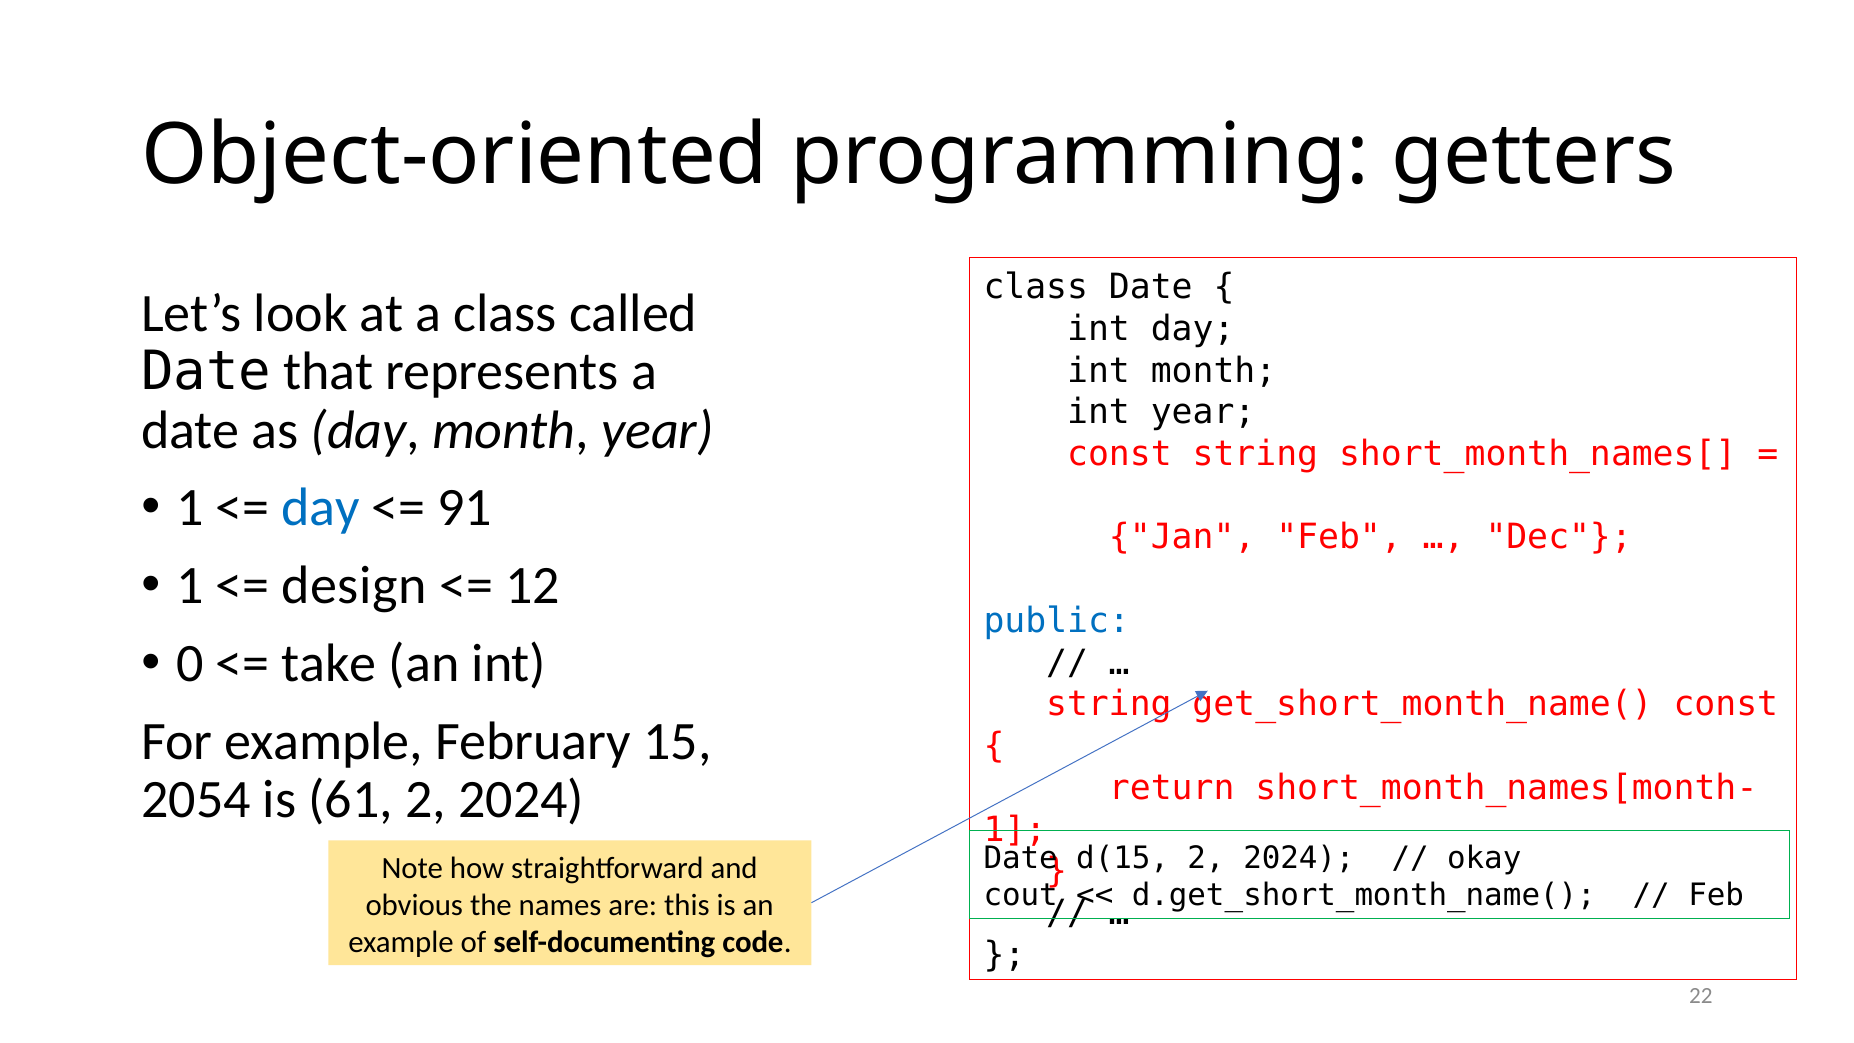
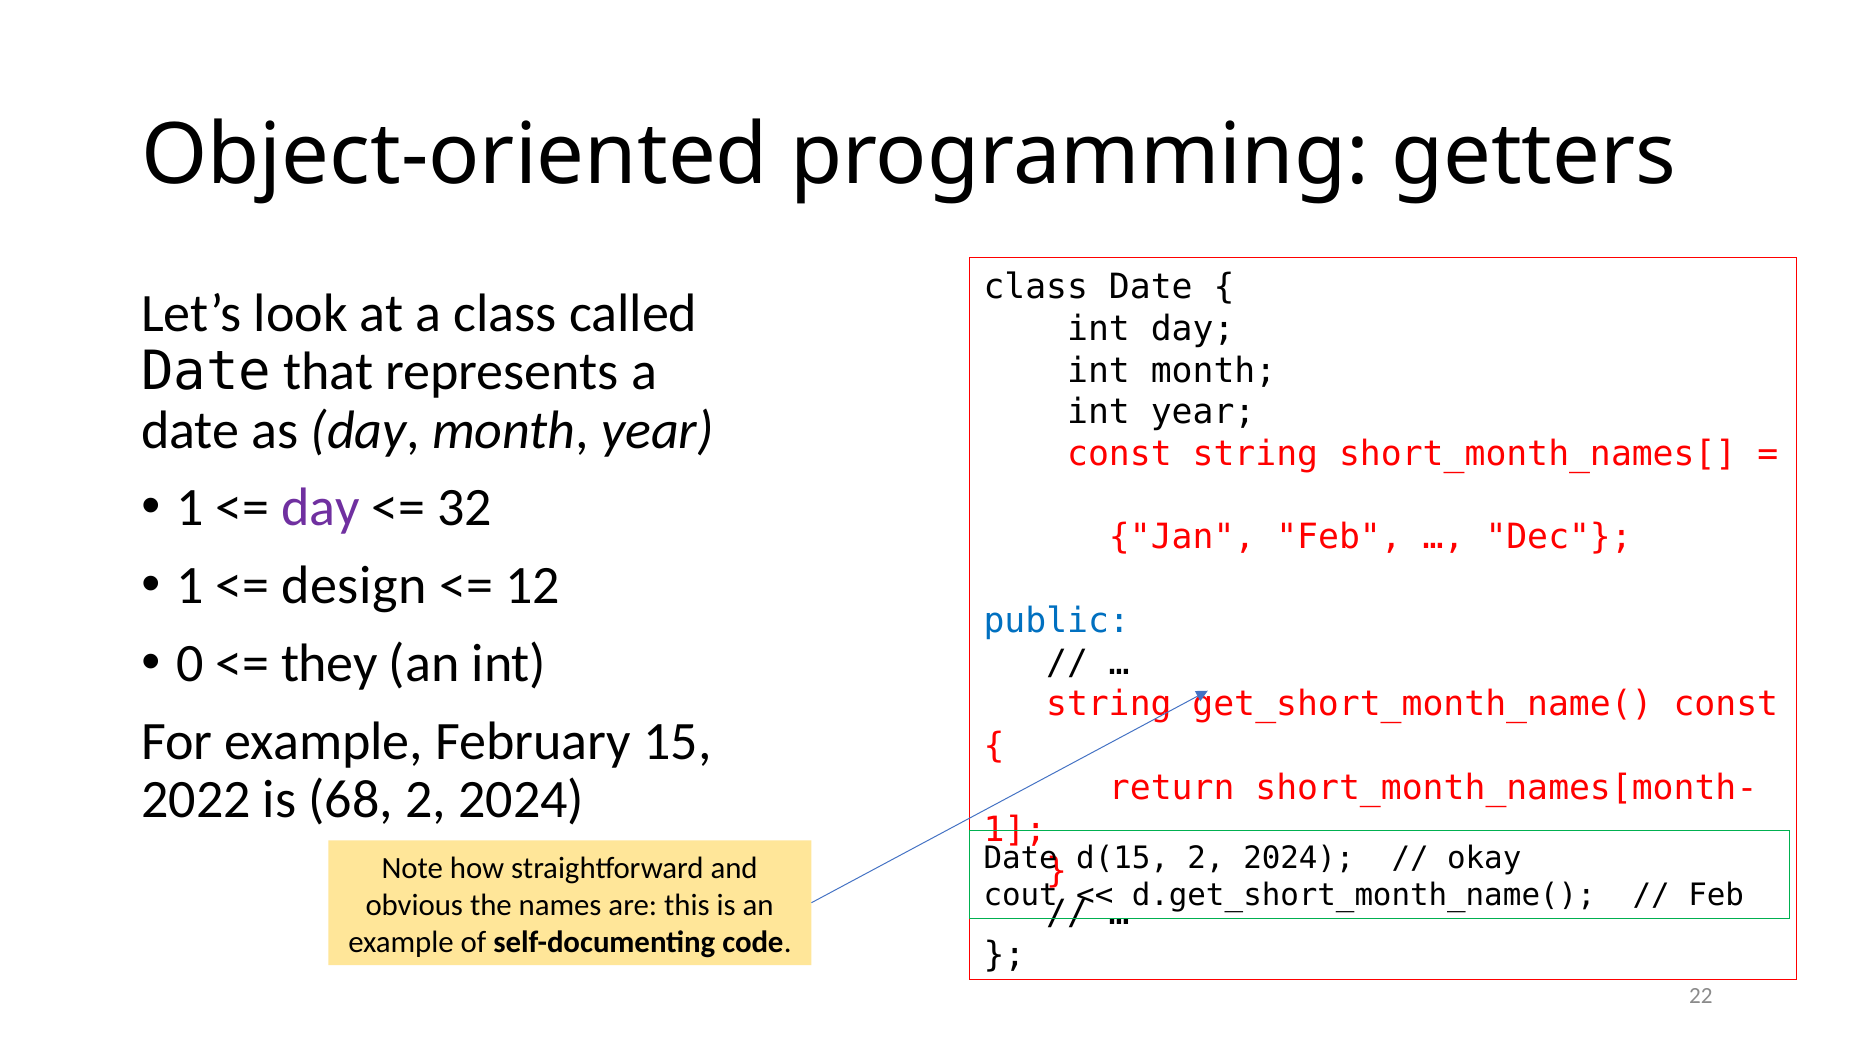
day colour: blue -> purple (321, 508)
91: 91 -> 32 (465, 508)
take: take -> they (329, 663)
2054: 2054 -> 2022 (196, 800)
61: 61 -> 68 (351, 800)
